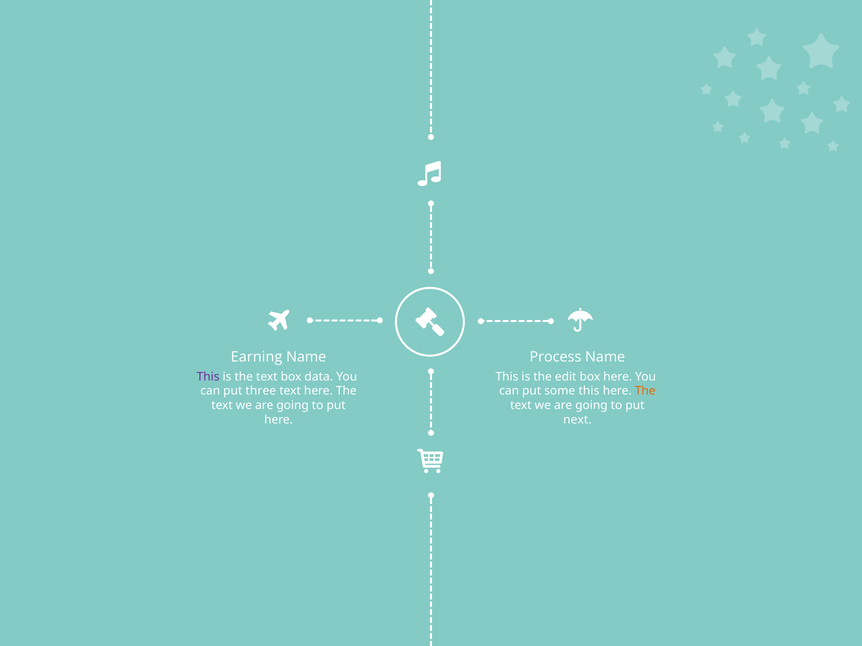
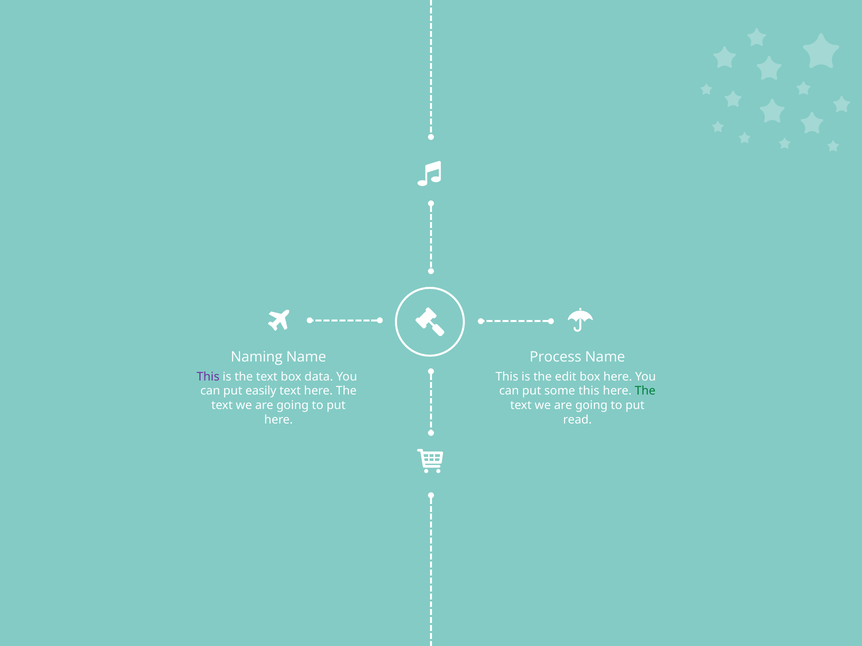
Earning: Earning -> Naming (257, 357)
three: three -> easily (261, 391)
The colour: orange -> green (645, 391)
next: next -> read (577, 420)
